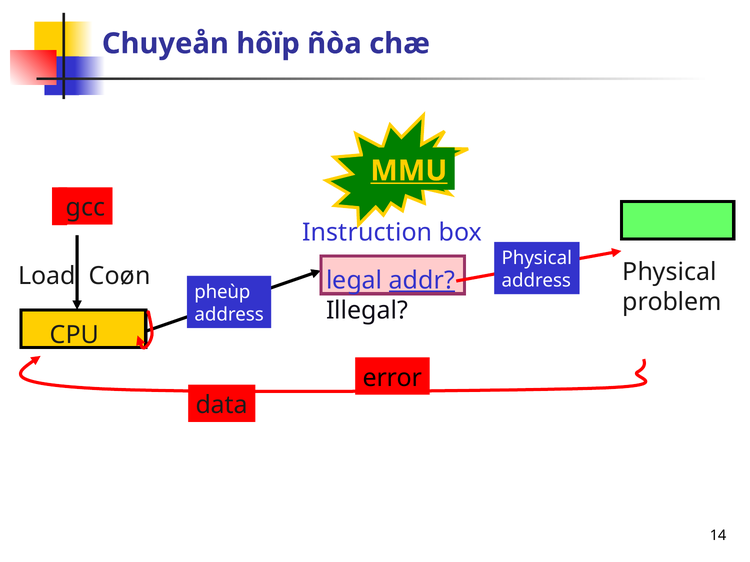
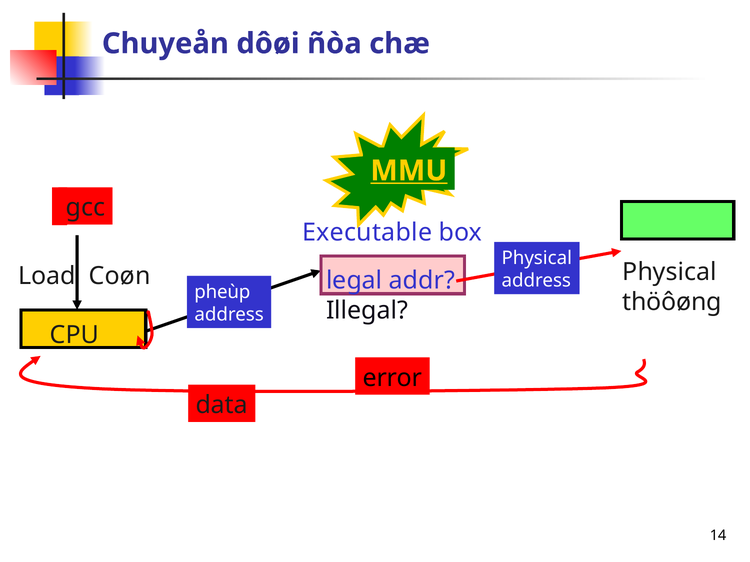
hôïp: hôïp -> dôøi (268, 44)
Instruction: Instruction -> Executable (367, 233)
addr underline: present -> none (422, 281)
problem: problem -> thöôøng (672, 302)
